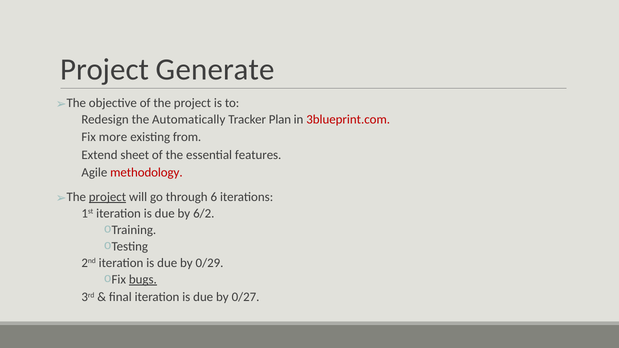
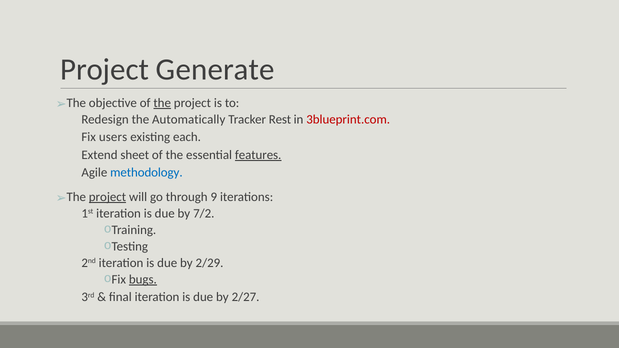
the underline: none -> present (162, 103)
Plan: Plan -> Rest (280, 119)
more: more -> users (113, 137)
from: from -> each (187, 137)
features underline: none -> present (258, 155)
methodology colour: red -> blue (146, 173)
6: 6 -> 9 (214, 197)
6/2: 6/2 -> 7/2 (204, 214)
0/29: 0/29 -> 2/29 (210, 263)
0/27: 0/27 -> 2/27 (246, 297)
